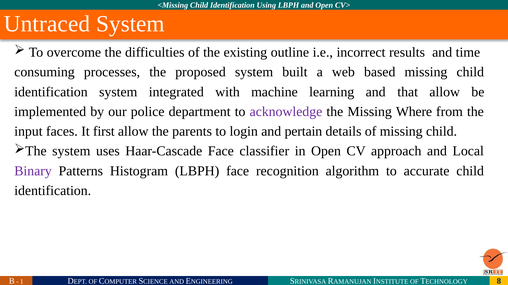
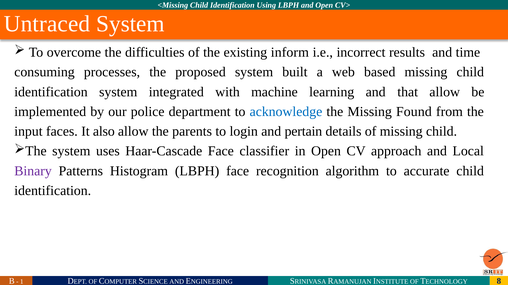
outline: outline -> inform (290, 52)
acknowledge colour: purple -> blue (286, 112)
Where: Where -> Found (414, 112)
first: first -> also (104, 132)
